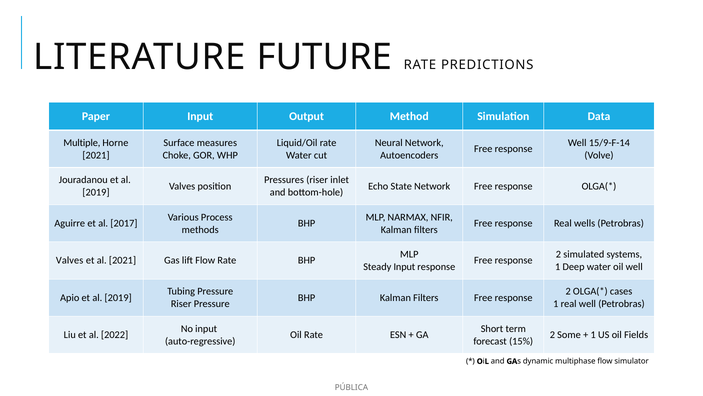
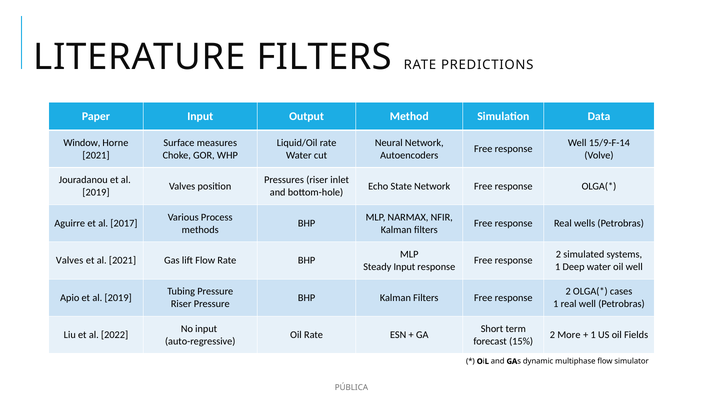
LITERATURE FUTURE: FUTURE -> FILTERS (324, 57)
Multiple: Multiple -> Window (82, 143)
Some: Some -> More (569, 335)
